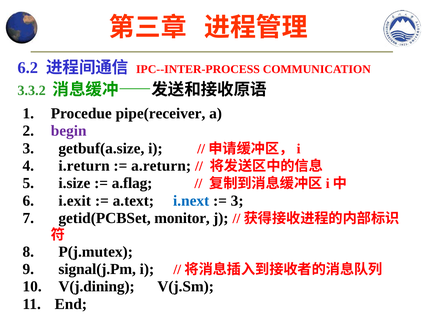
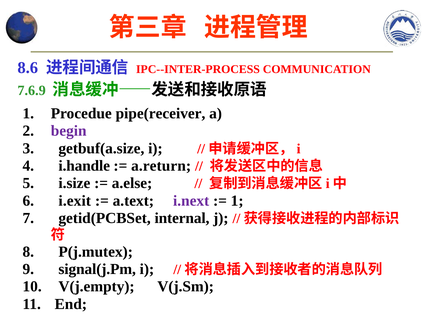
6.2: 6.2 -> 8.6 (28, 68)
3.3.2: 3.3.2 -> 7.6.9 (32, 90)
i.return: i.return -> i.handle (84, 166)
a.flag: a.flag -> a.else (132, 183)
i.next colour: blue -> purple (191, 201)
3: 3 -> 1 (237, 201)
monitor: monitor -> internal (182, 218)
V(j.dining: V(j.dining -> V(j.empty (97, 287)
